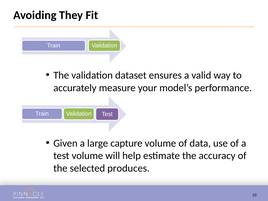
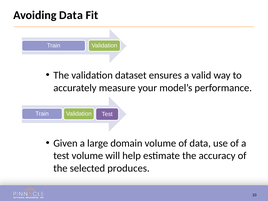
Avoiding They: They -> Data (71, 15)
capture: capture -> domain (126, 143)
